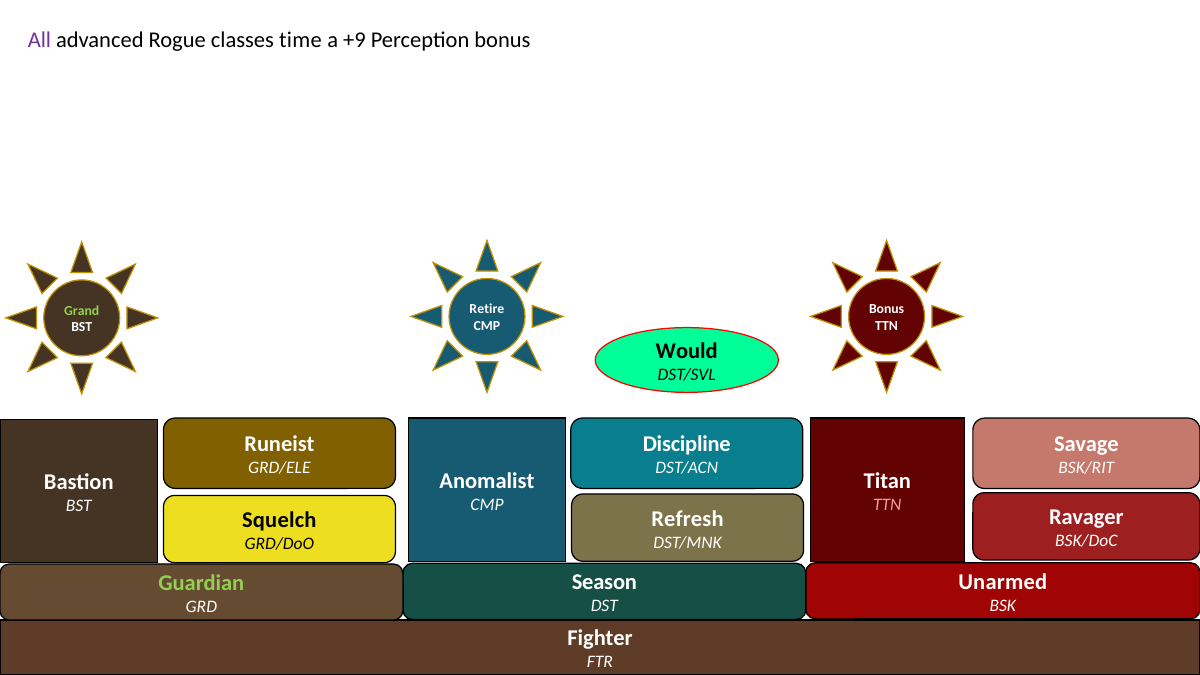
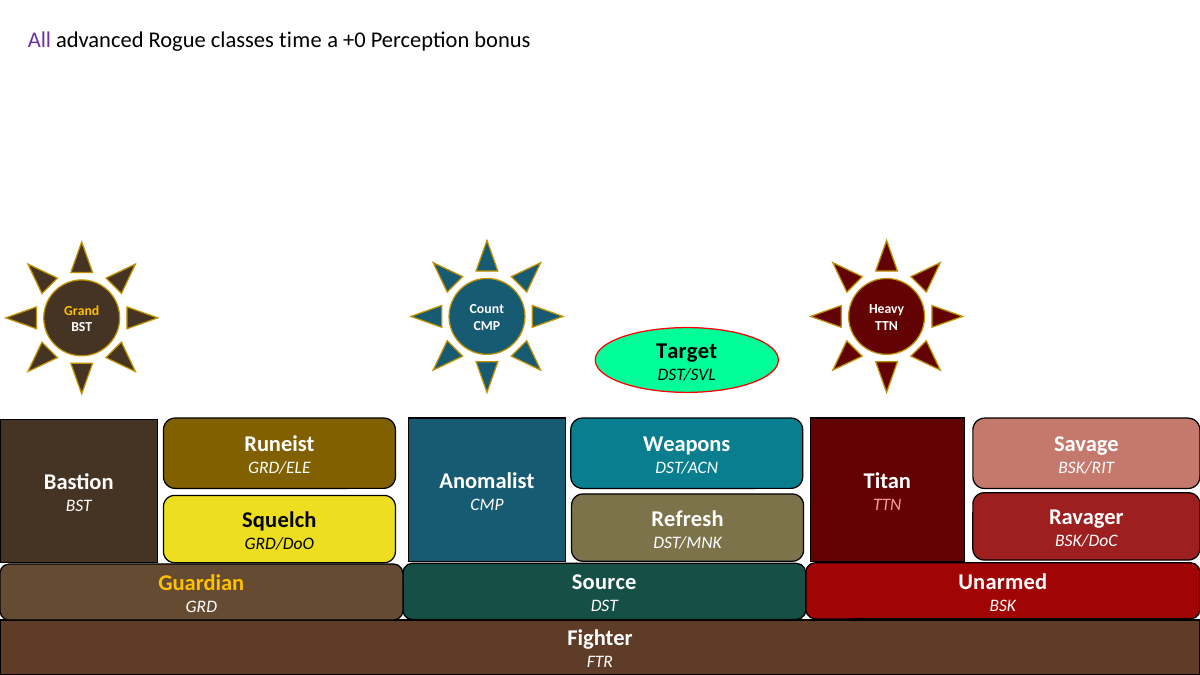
+9: +9 -> +0 (354, 40)
Retire: Retire -> Count (487, 309)
Bonus: Bonus -> Heavy (887, 309)
Grand colour: light green -> yellow (82, 311)
Would: Would -> Target (687, 351)
Discipline: Discipline -> Weapons (687, 444)
Season: Season -> Source (604, 582)
Guardian colour: light green -> yellow (201, 583)
